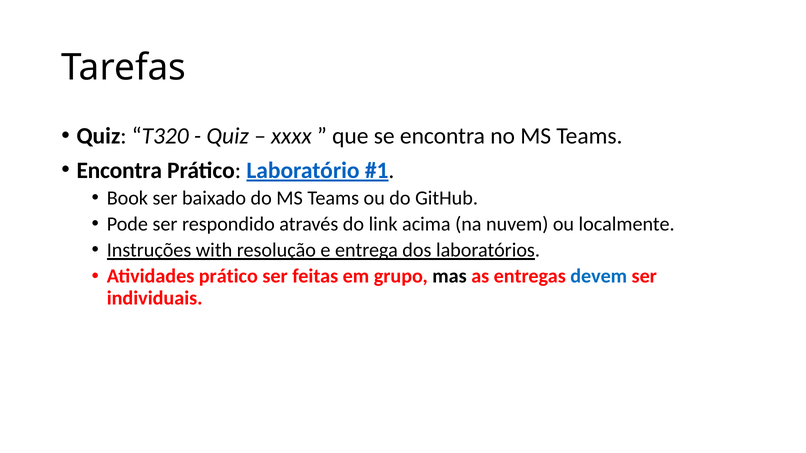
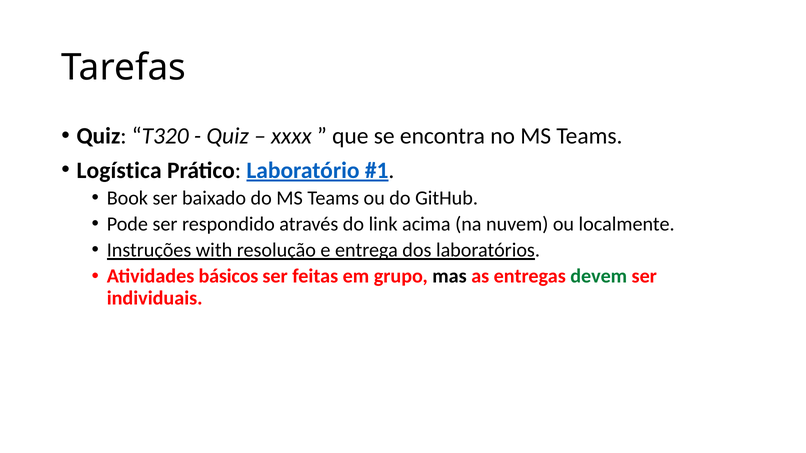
Encontra: Encontra -> Logística (119, 170)
Atividades prático: prático -> básicos (228, 277)
devem colour: blue -> green (599, 277)
